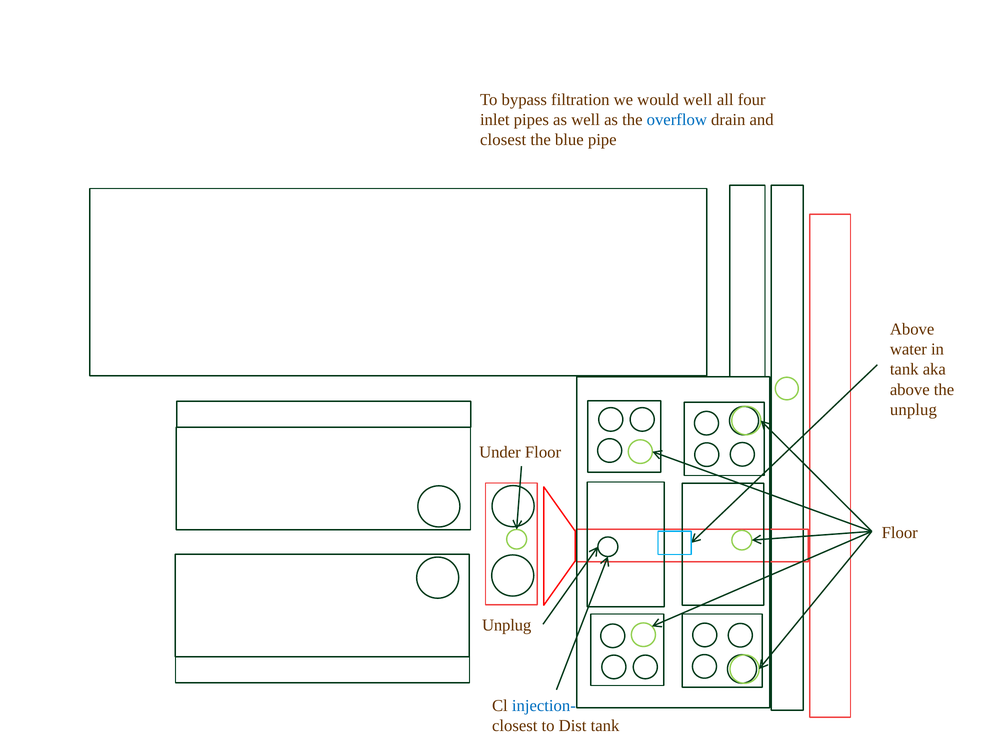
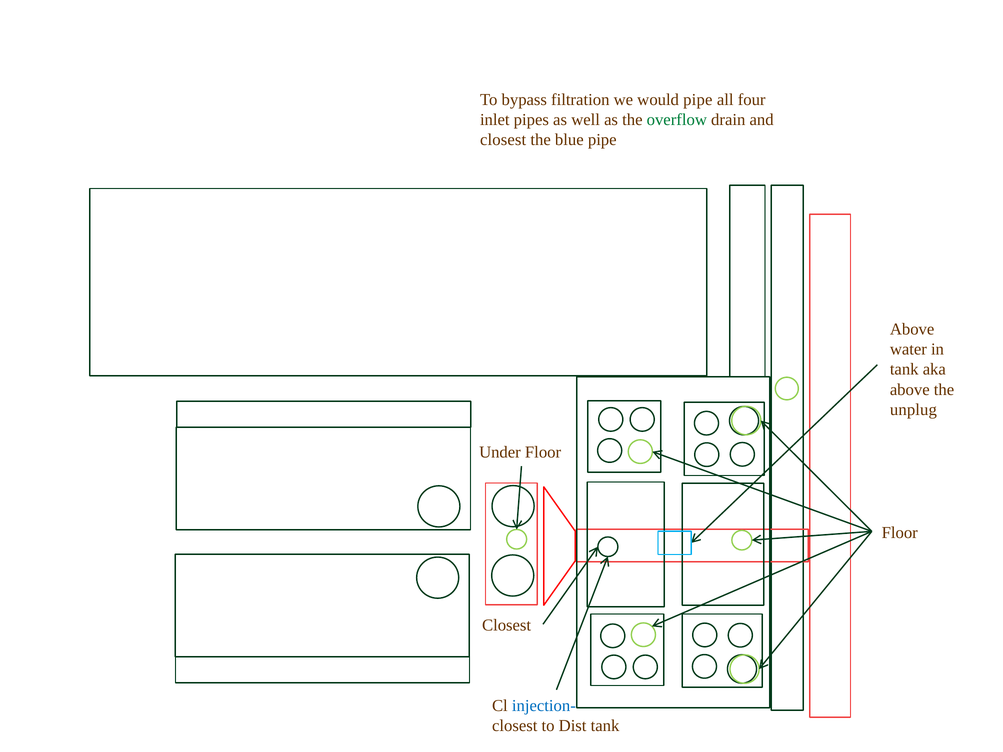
would well: well -> pipe (698, 100)
overflow colour: blue -> green (677, 120)
Unplug: Unplug -> Closest (507, 626)
